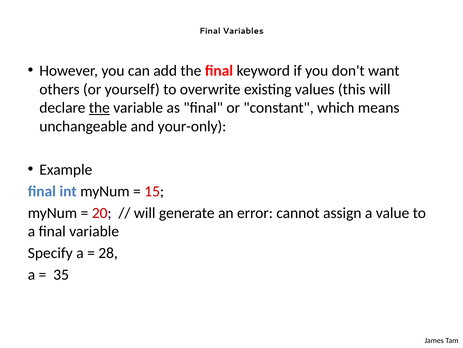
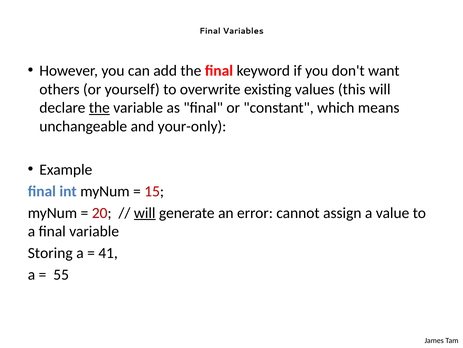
will underline: none -> present (145, 212)
Specify: Specify -> Storing (50, 253)
28: 28 -> 41 (108, 253)
35: 35 -> 55 (61, 274)
